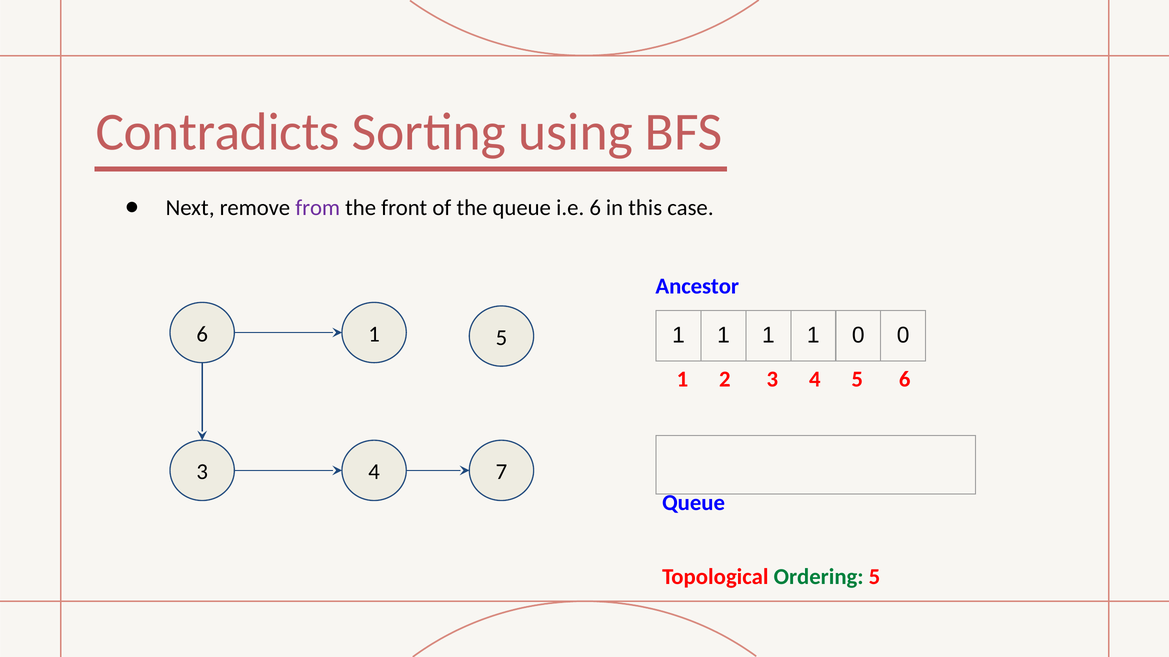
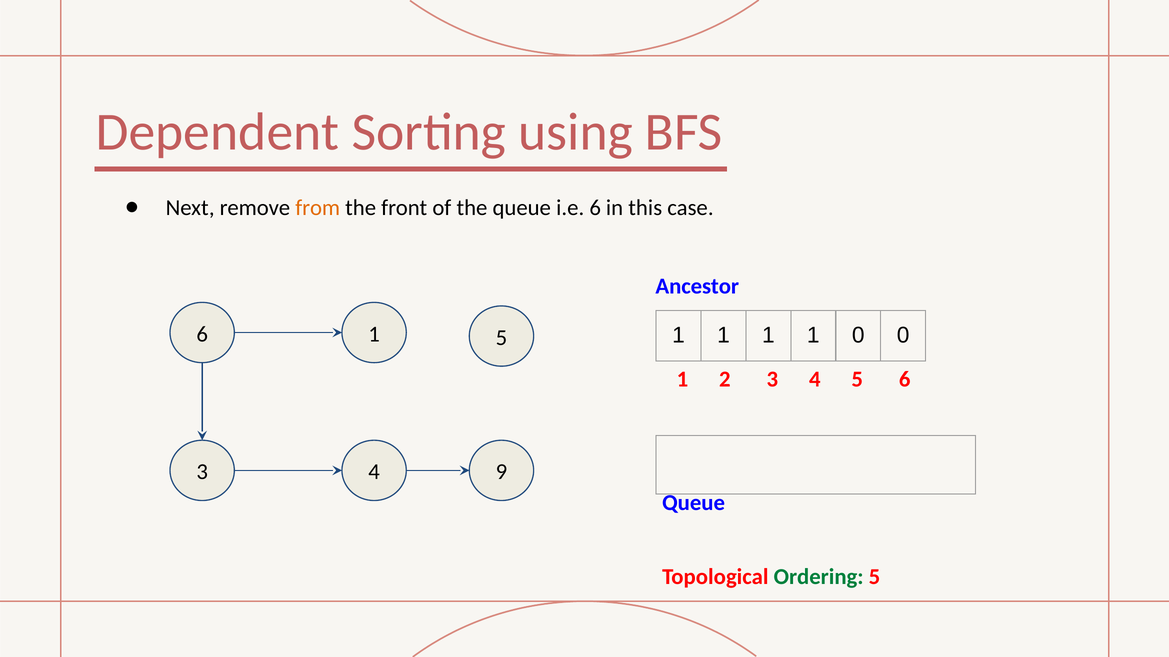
Contradicts: Contradicts -> Dependent (217, 132)
from colour: purple -> orange (318, 208)
7: 7 -> 9 (501, 472)
